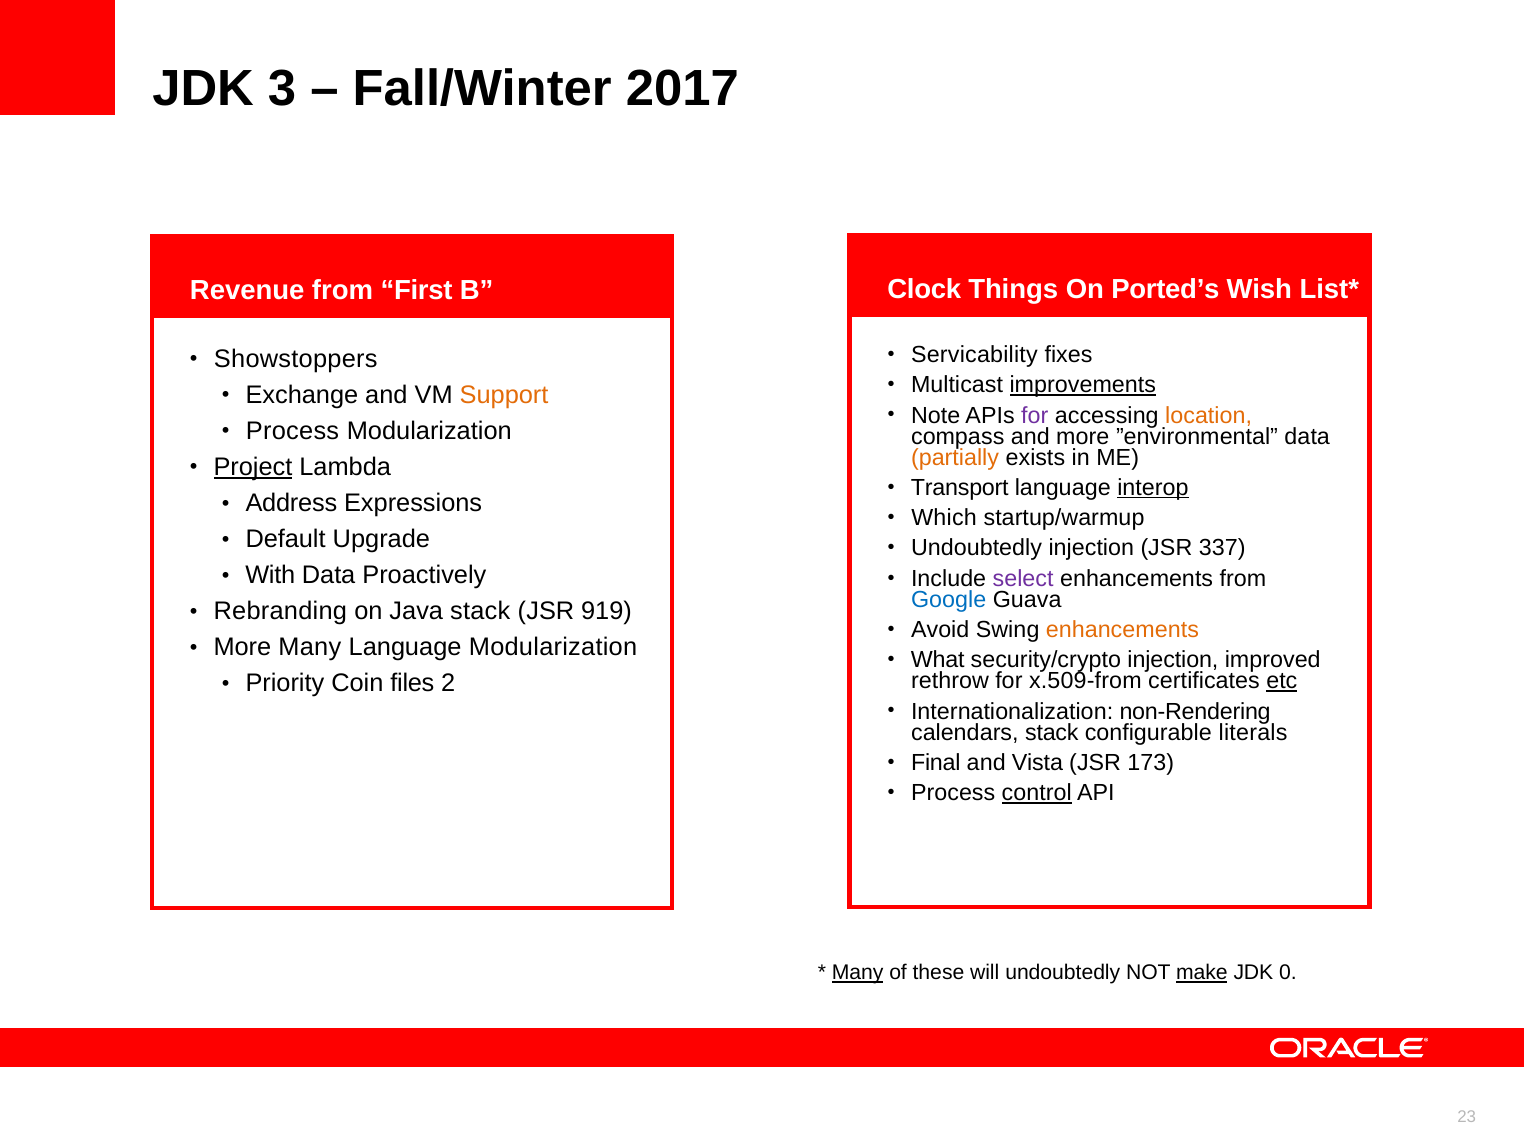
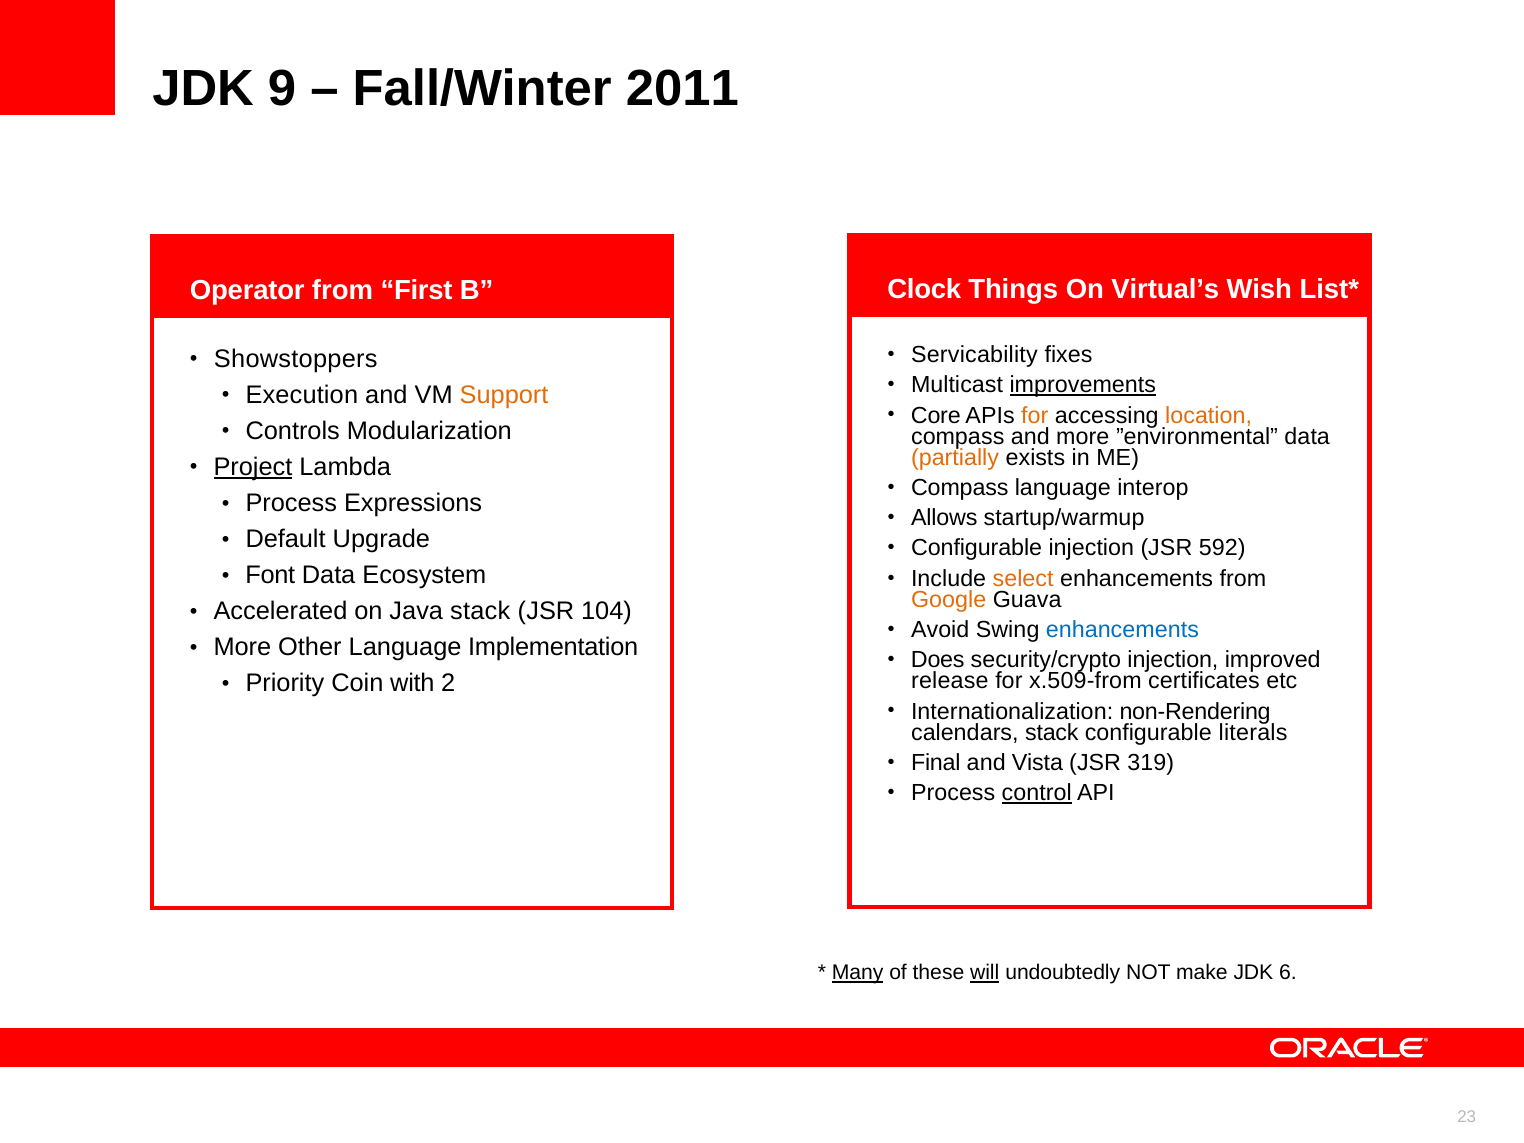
3: 3 -> 9 (282, 89)
2017: 2017 -> 2011 (682, 89)
Ported’s: Ported’s -> Virtual’s (1165, 289)
Revenue: Revenue -> Operator (247, 290)
Exchange: Exchange -> Execution (302, 395)
Note: Note -> Core (936, 415)
for colour: purple -> orange (1035, 415)
Process: Process -> Controls (293, 431)
Transport: Transport -> Compass (960, 488)
interop underline: present -> none (1153, 488)
Address: Address -> Process (291, 503)
Which: Which -> Allows (944, 518)
Undoubtedly: Undoubtedly -> Configurable (977, 548)
337: 337 -> 592 (1222, 548)
With: With -> Font (270, 575)
Proactively: Proactively -> Ecosystem (424, 575)
select colour: purple -> orange (1023, 579)
Google colour: blue -> orange (949, 600)
Rebranding: Rebranding -> Accelerated (280, 611)
919: 919 -> 104 (606, 611)
enhancements colour: orange -> blue (1122, 630)
More Many: Many -> Other (310, 648)
Language Modularization: Modularization -> Implementation (553, 648)
What: What -> Does (938, 660)
rethrow: rethrow -> release (950, 681)
etc underline: present -> none (1282, 681)
files: files -> with (412, 684)
173: 173 -> 319 (1151, 763)
will underline: none -> present (985, 973)
make underline: present -> none (1202, 973)
0: 0 -> 6 (1288, 973)
